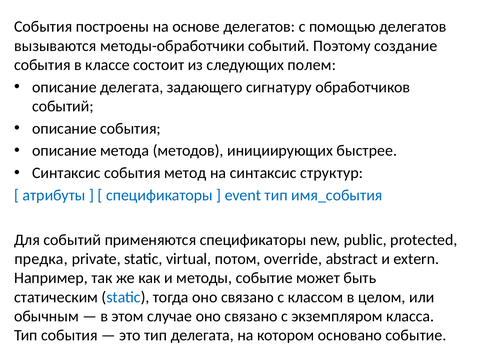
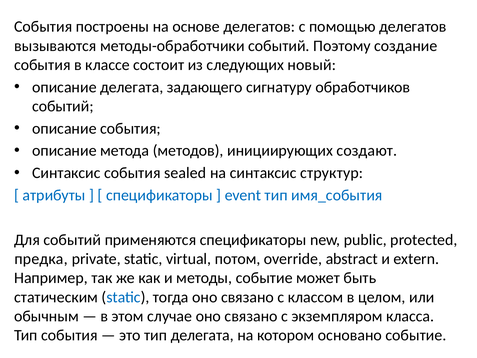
полем: полем -> новый (312, 65)
быстрее: быстрее -> создают (367, 151)
метод: метод -> sealed (185, 173)
